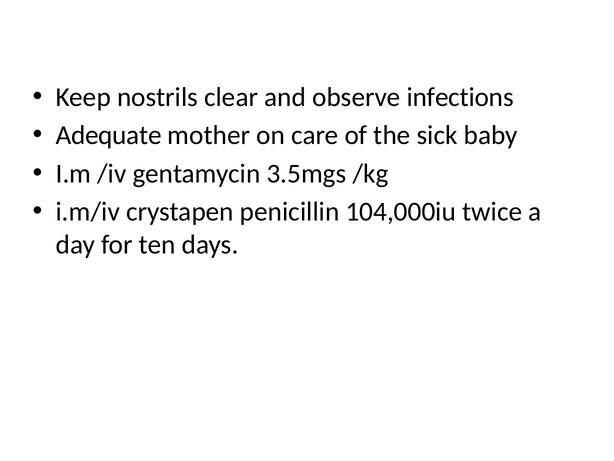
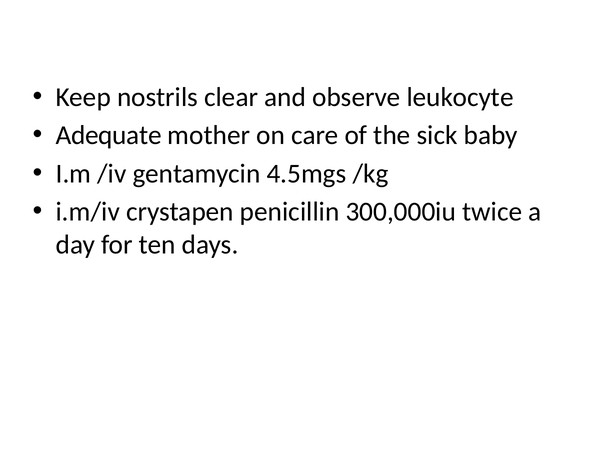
infections: infections -> leukocyte (460, 97)
3.5mgs: 3.5mgs -> 4.5mgs (306, 173)
104,000iu: 104,000iu -> 300,000iu (401, 212)
